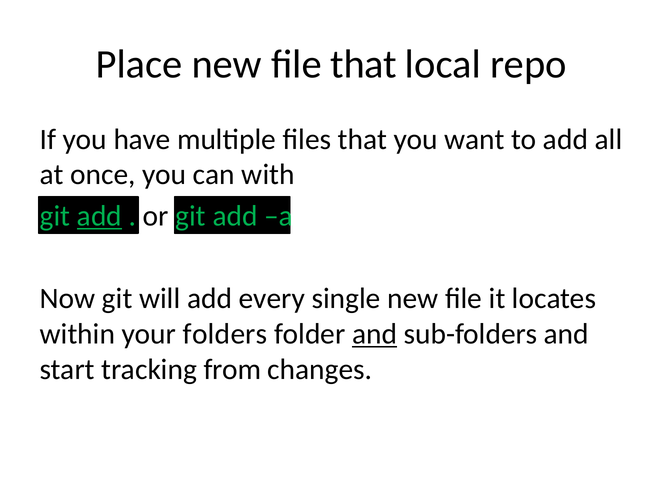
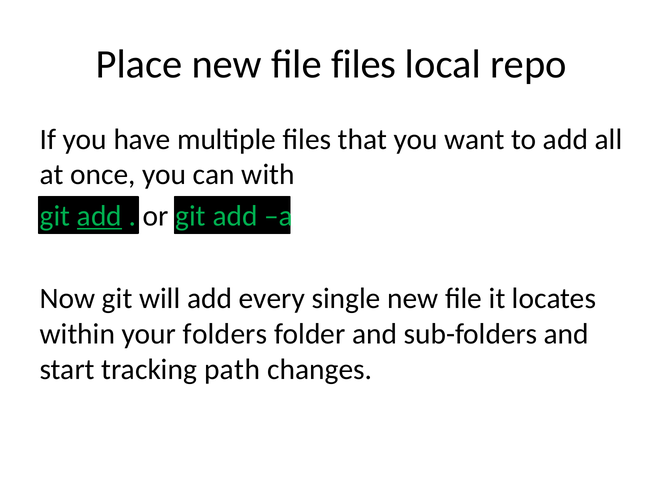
file that: that -> files (364, 64)
and underline: present -> none (375, 334)
from: from -> path (232, 369)
